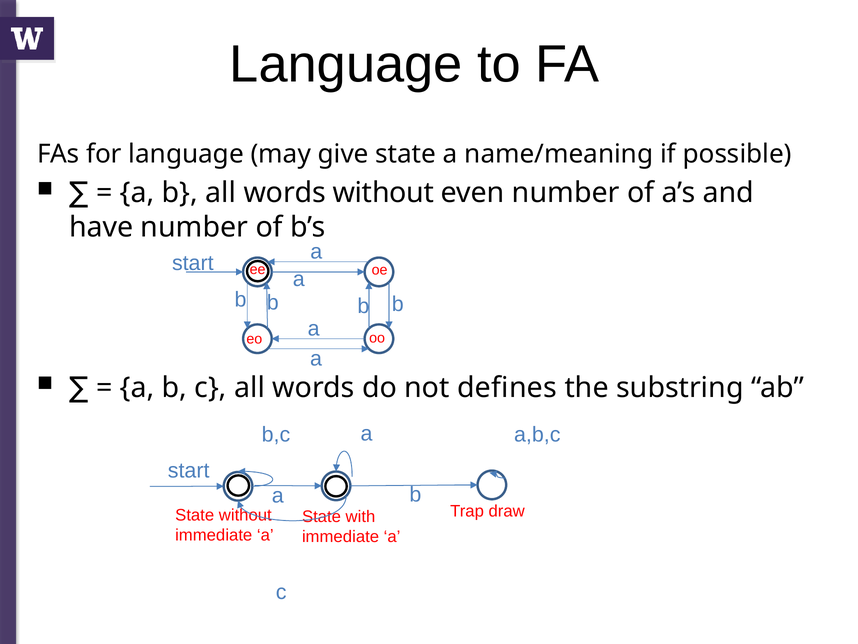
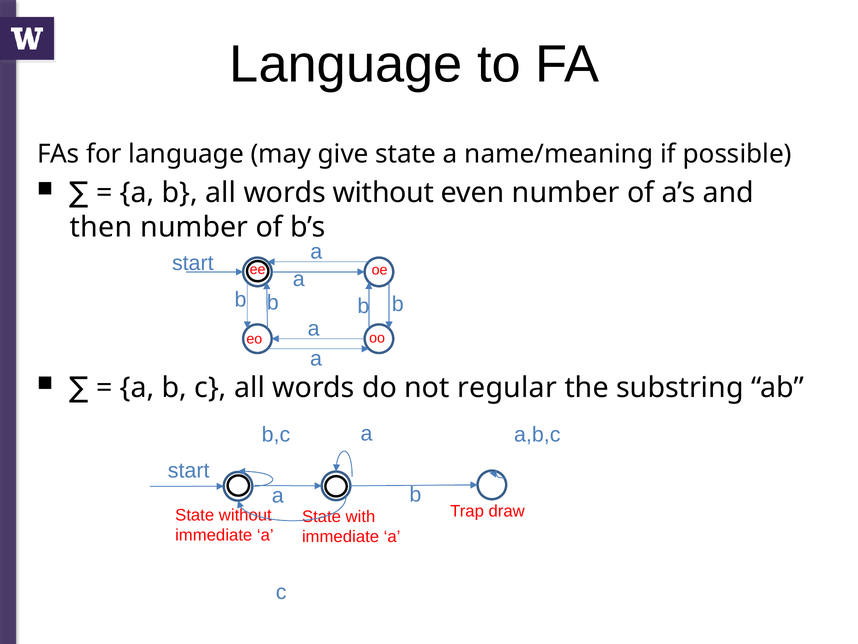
have: have -> then (101, 227)
defines: defines -> regular (507, 387)
